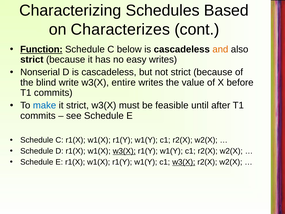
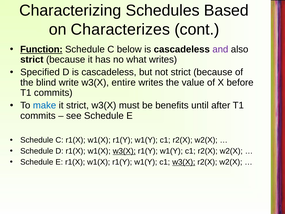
and colour: orange -> purple (220, 49)
easy: easy -> what (136, 60)
Nonserial: Nonserial -> Specified (40, 72)
feasible: feasible -> benefits (172, 105)
